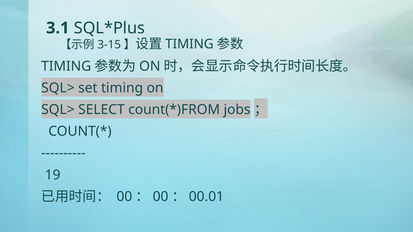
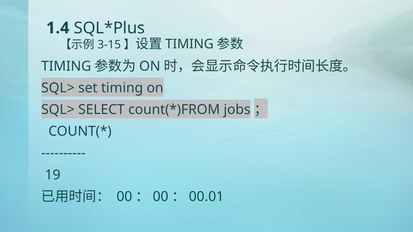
3.1: 3.1 -> 1.4 (58, 28)
